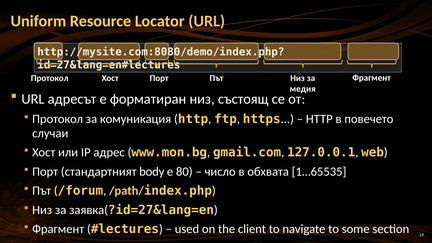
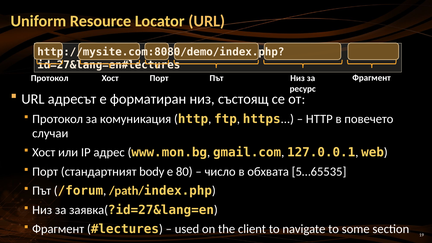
медия: медия -> ресурс (303, 89)
1…65535: 1…65535 -> 5…65535 (319, 172)
